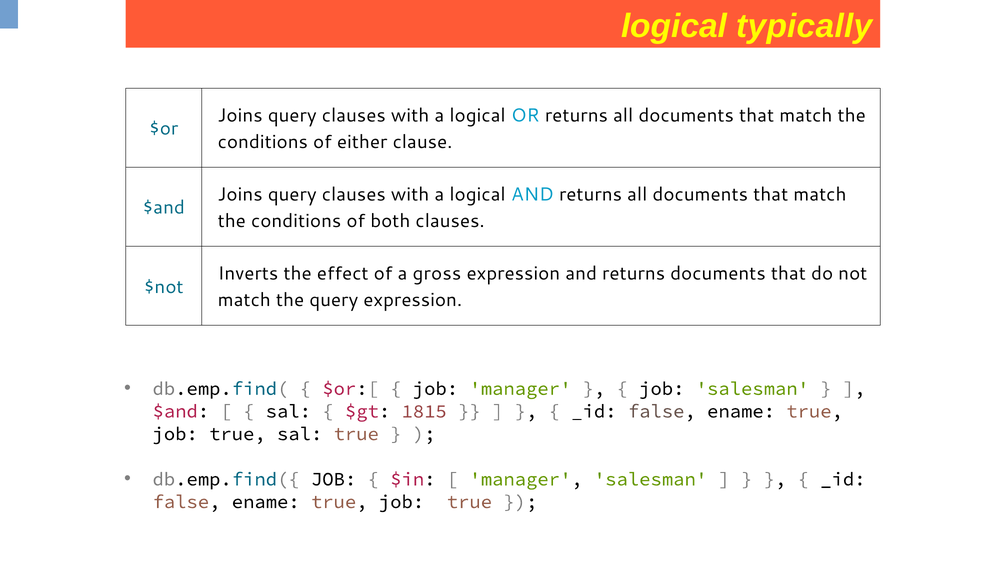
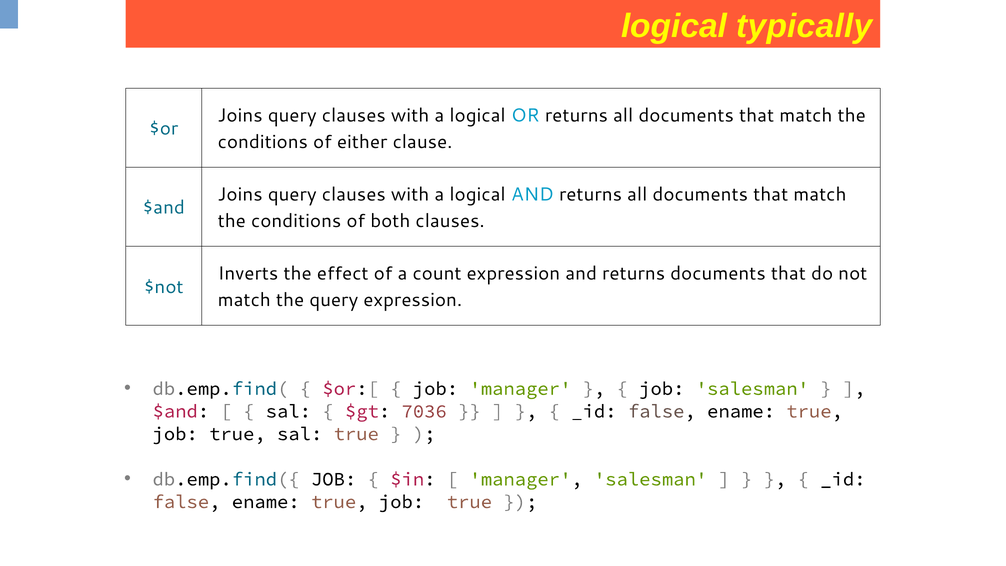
gross: gross -> count (437, 273)
1815: 1815 -> 7036 (424, 411)
